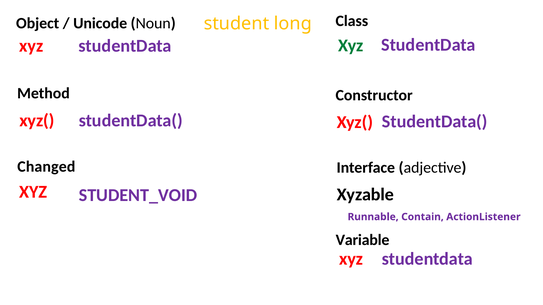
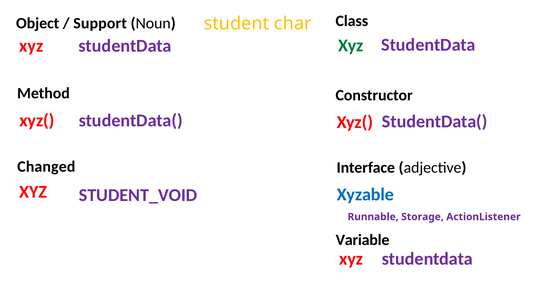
Unicode: Unicode -> Support (100, 23)
long: long -> char (293, 23)
Xyzable colour: black -> blue (365, 195)
Contain: Contain -> Storage (422, 217)
